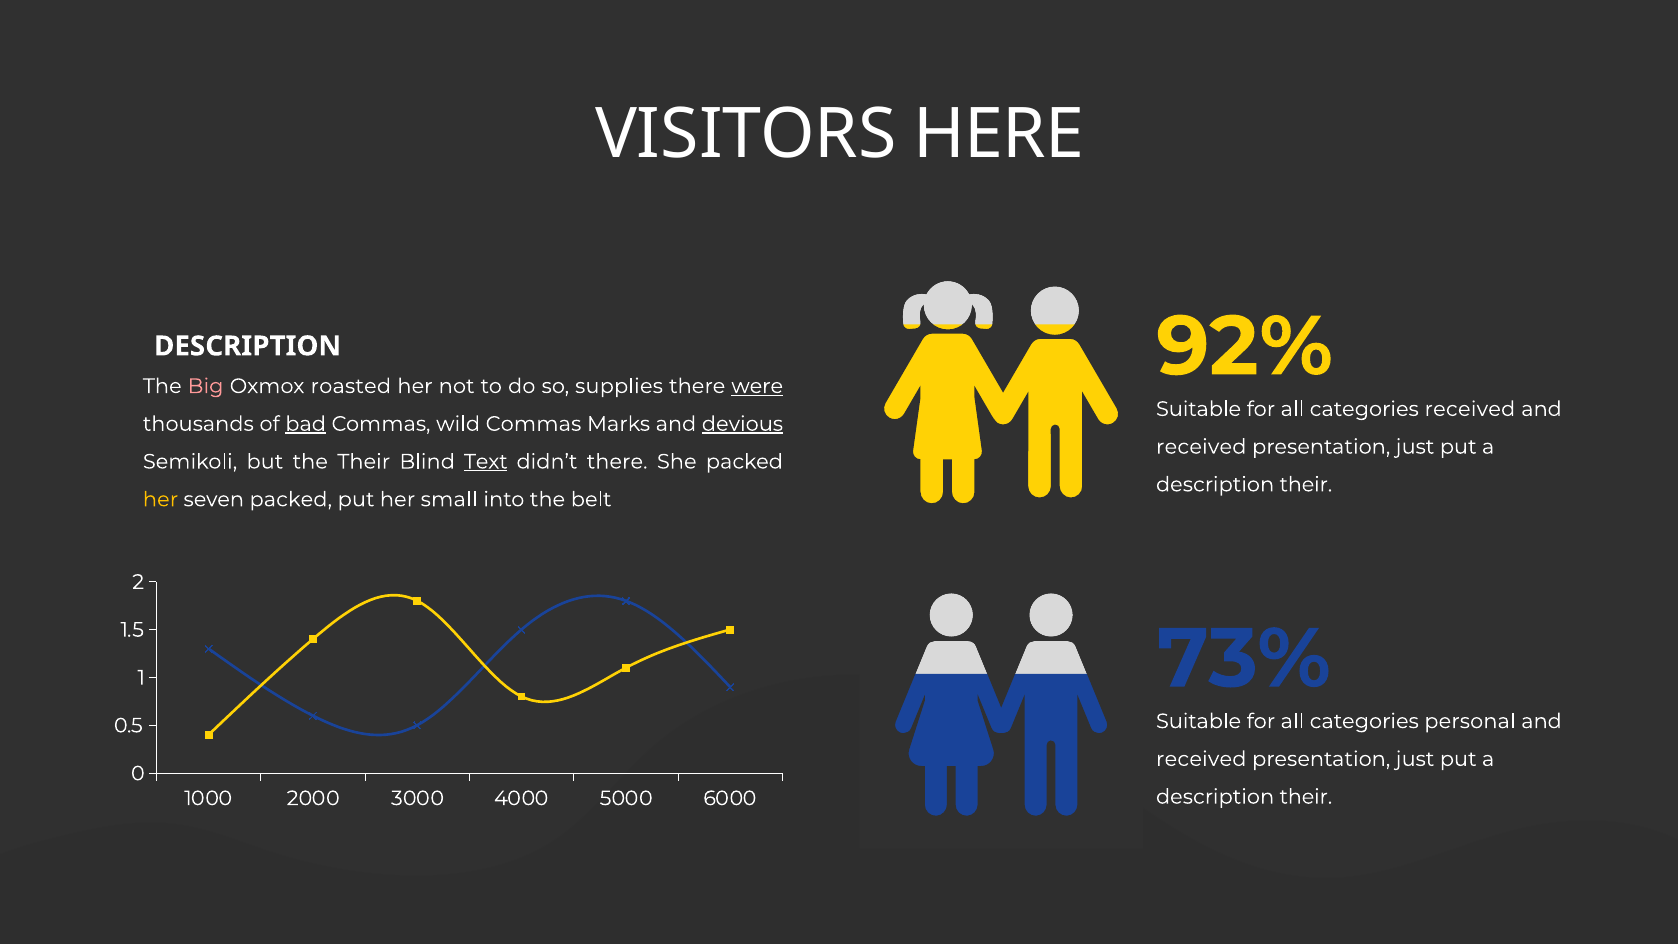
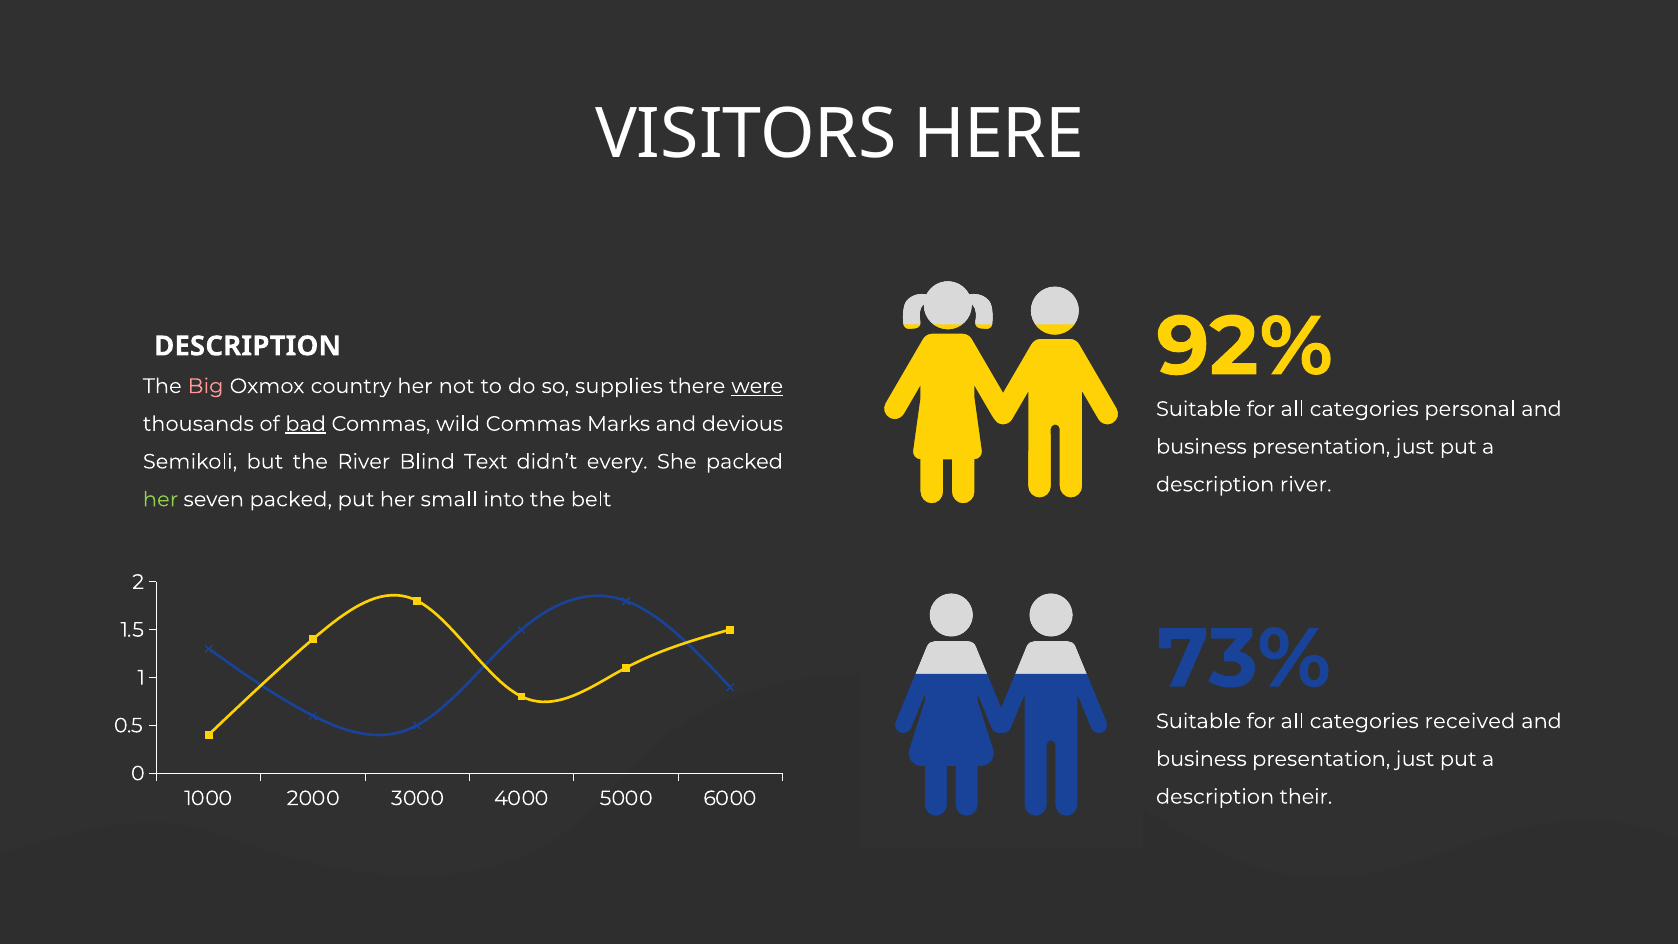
roasted: roasted -> country (351, 386)
categories received: received -> personal (1470, 409)
devious underline: present -> none (742, 424)
received: received -> business (1201, 447)
the Their: Their -> River (364, 462)
Text underline: present -> none (486, 462)
didn’t there: there -> every (617, 462)
their: their -> river (1306, 484)
her colour: yellow -> light green (161, 499)
personal: personal -> received (1470, 721)
received: received -> business (1201, 759)
